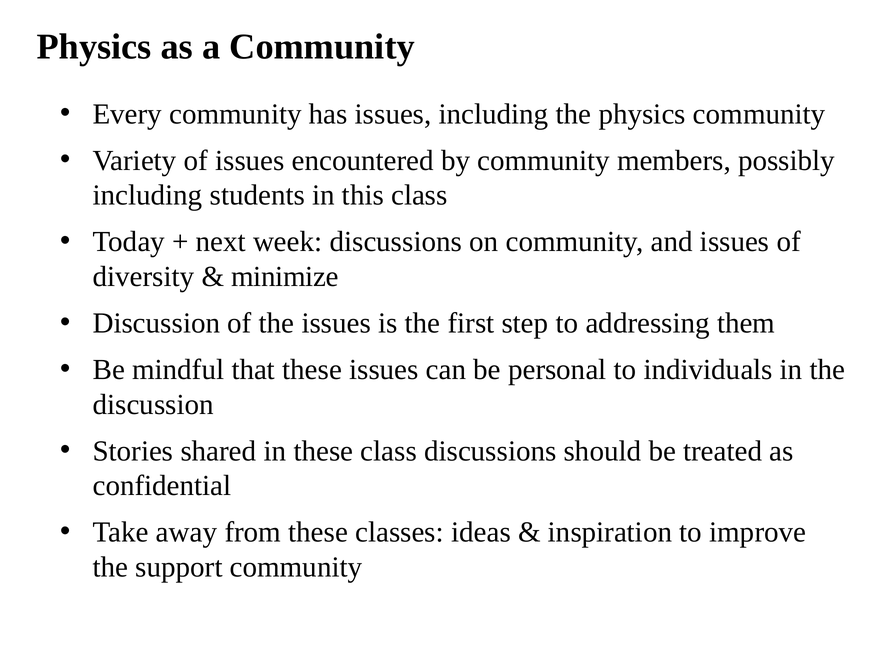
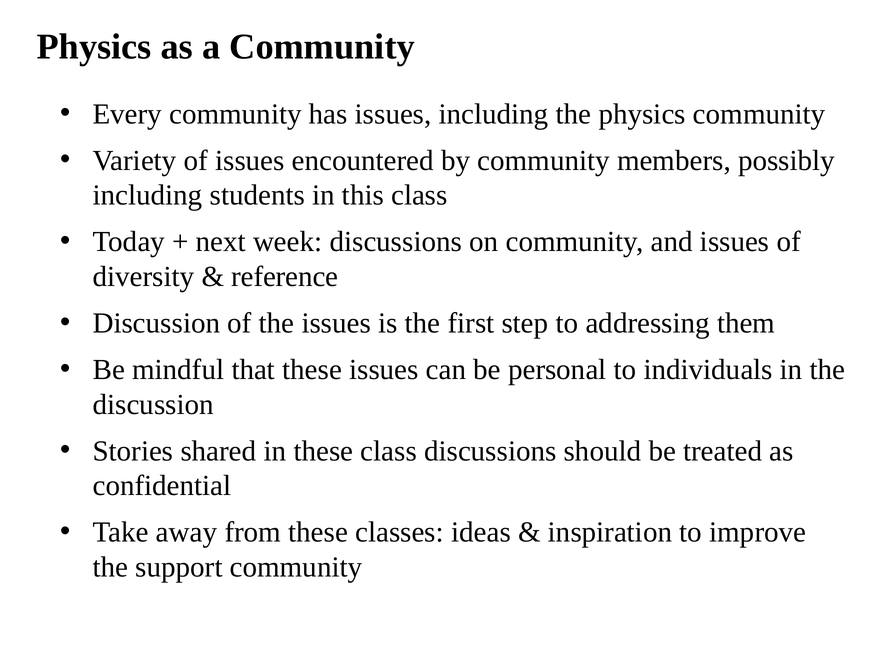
minimize: minimize -> reference (285, 277)
